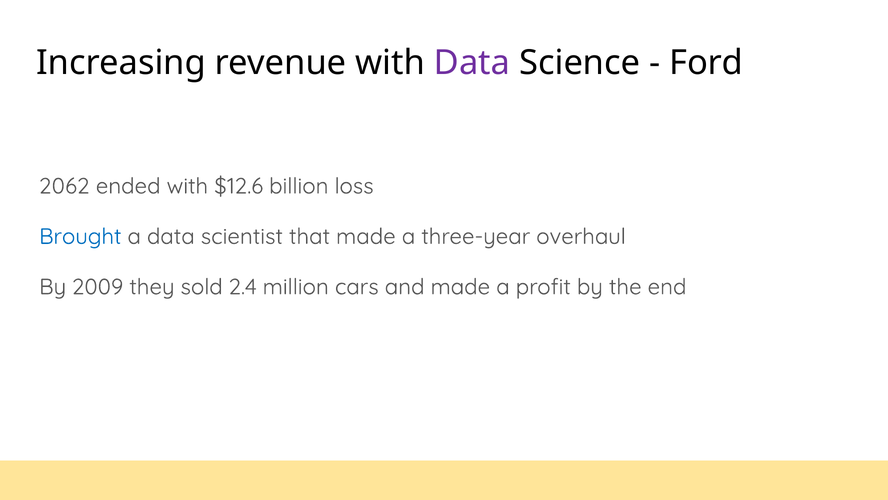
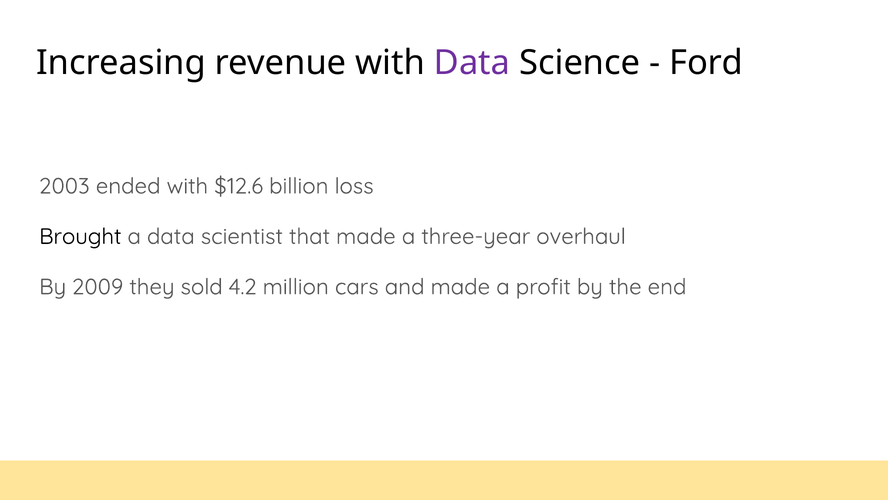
2062: 2062 -> 2003 (64, 186)
Brought colour: blue -> black (80, 236)
2.4: 2.4 -> 4.2 (243, 287)
